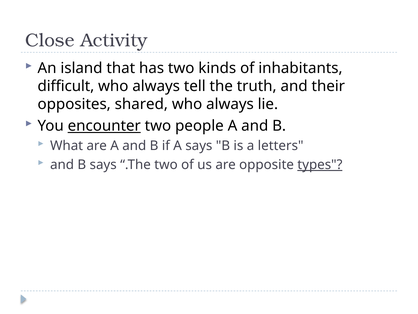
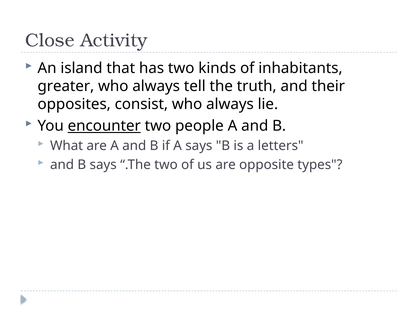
difficult: difficult -> greater (66, 86)
shared: shared -> consist (141, 104)
types underline: present -> none (320, 164)
